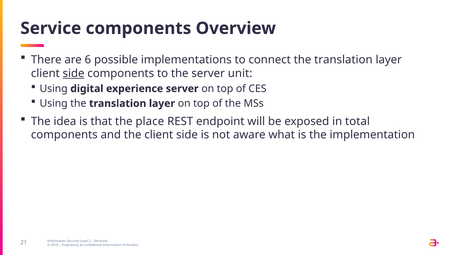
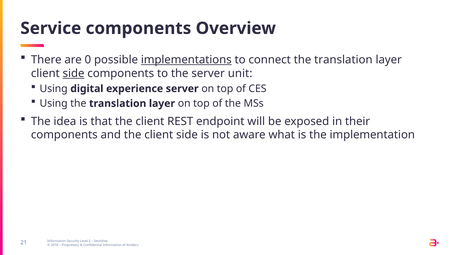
6: 6 -> 0 (88, 60)
implementations underline: none -> present (186, 60)
that the place: place -> client (150, 122)
total: total -> their (358, 122)
